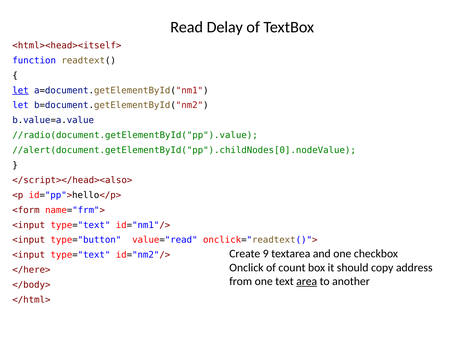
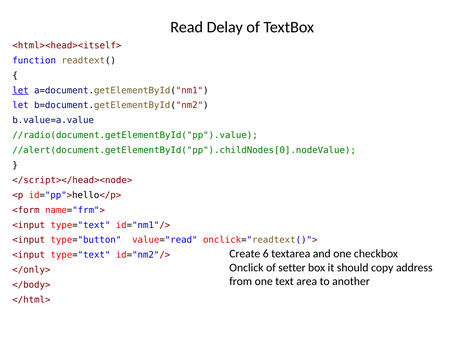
</script></head><also>: </script></head><also> -> </script></head><node> (72, 181)
9: 9 -> 6 (266, 254)
count: count -> setter (292, 268)
</here>: </here> -> </only> (31, 271)
area underline: present -> none (307, 282)
